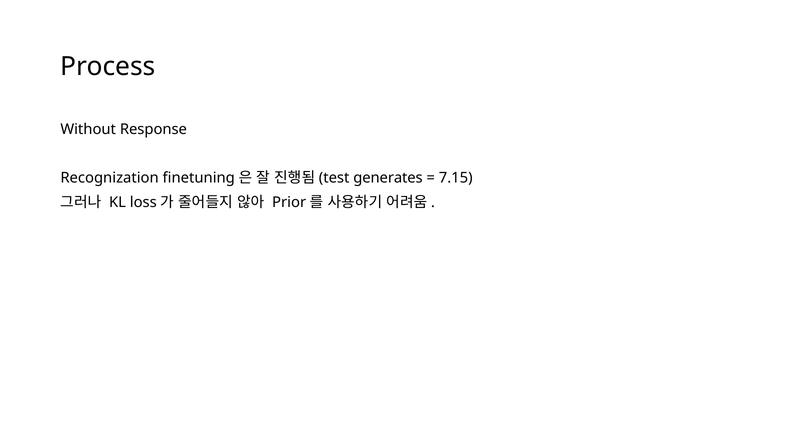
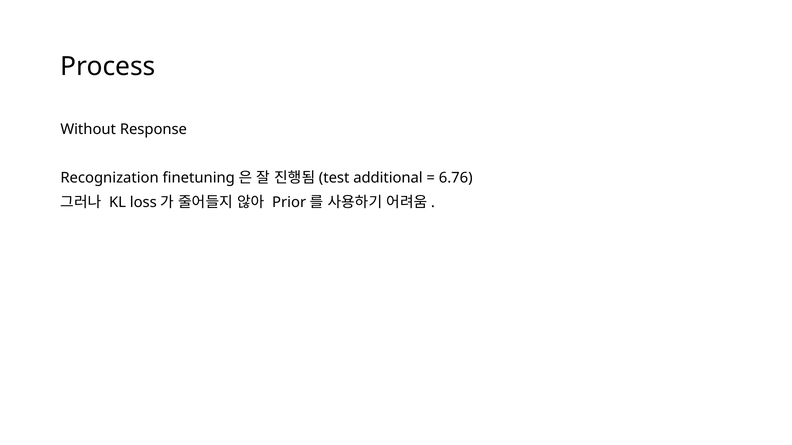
generates: generates -> additional (388, 178)
7.15: 7.15 -> 6.76 (456, 178)
